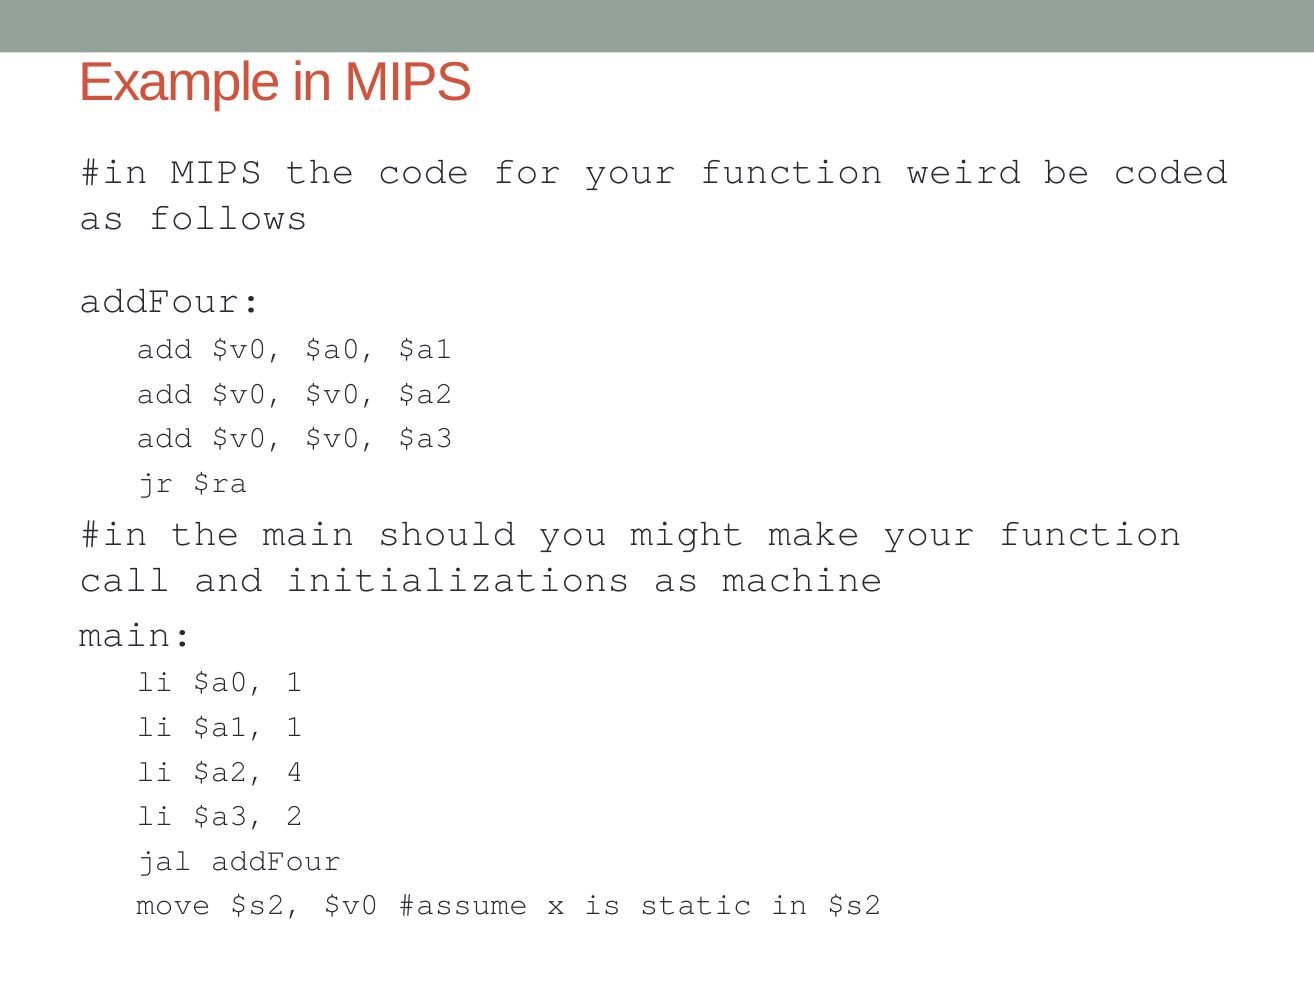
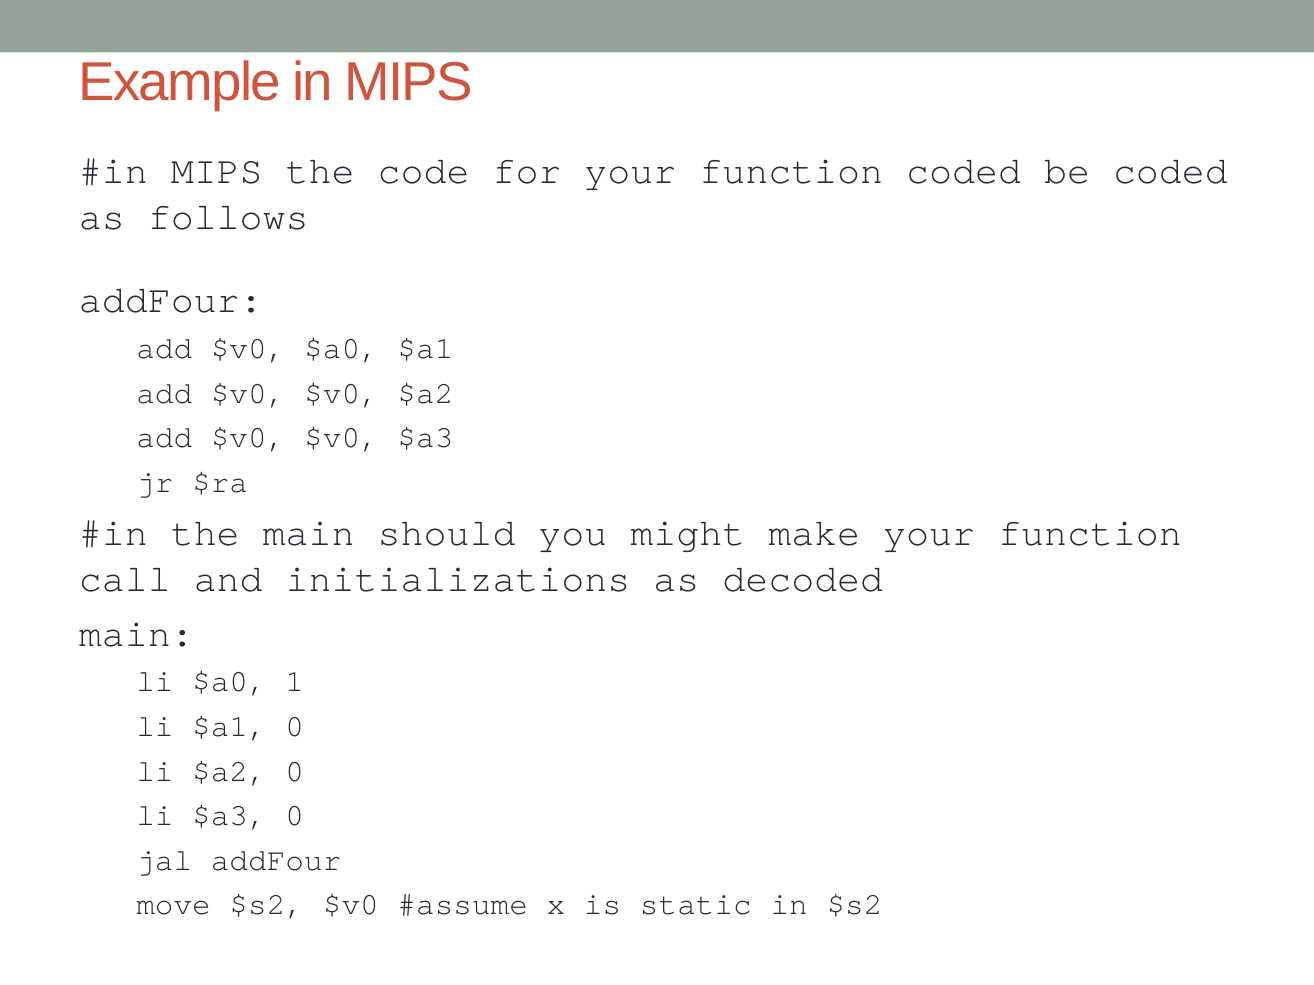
function weird: weird -> coded (964, 170)
machine: machine -> decoded (803, 579)
$a1 1: 1 -> 0 (295, 727)
$a2 4: 4 -> 0 (295, 771)
$a3 2: 2 -> 0 (295, 816)
